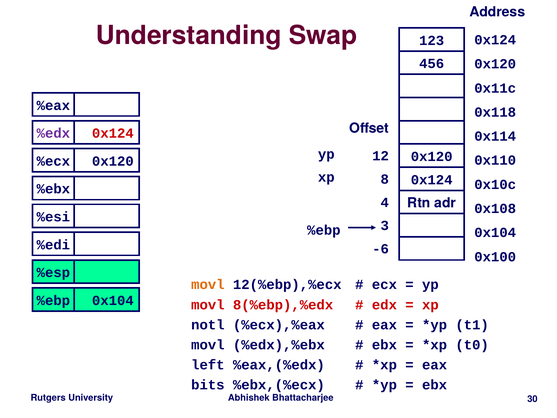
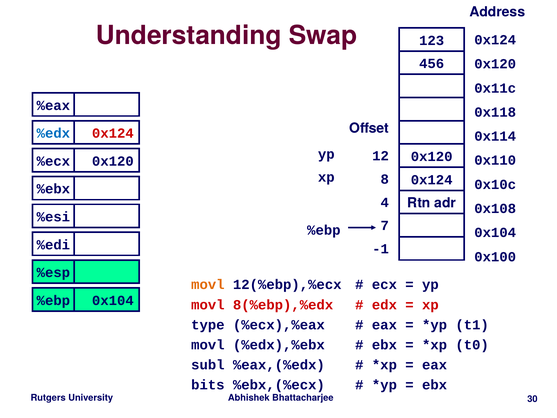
%edx colour: purple -> blue (53, 133)
3: 3 -> 7 (385, 226)
-6: -6 -> -1 (381, 249)
notl: notl -> type (208, 325)
left: left -> subl (208, 365)
